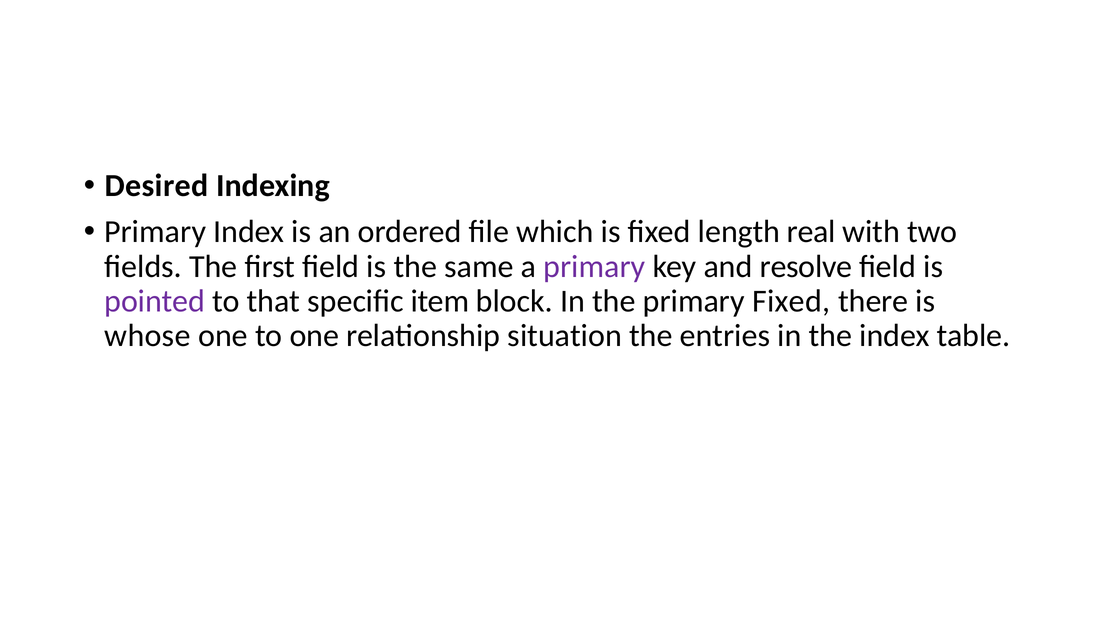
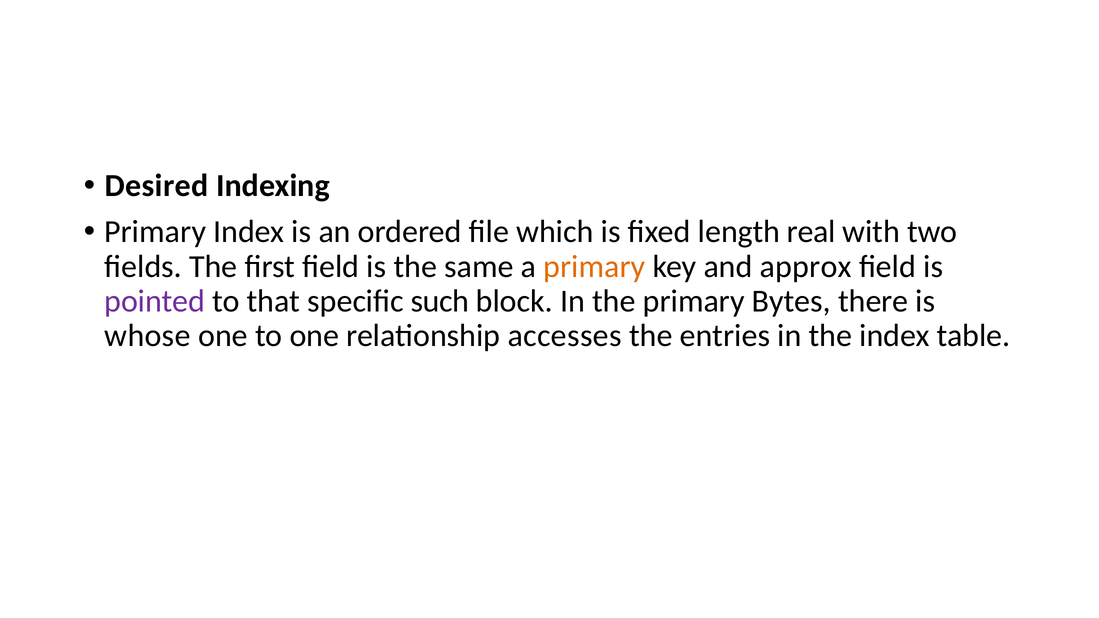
primary colour: purple -> orange (594, 267)
resolve: resolve -> approx (806, 267)
item: item -> such (440, 301)
primary Fixed: Fixed -> Bytes (791, 301)
situation: situation -> accesses (565, 336)
